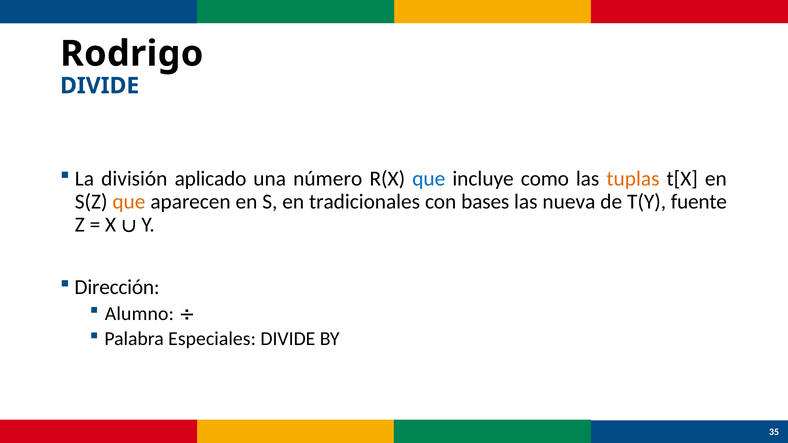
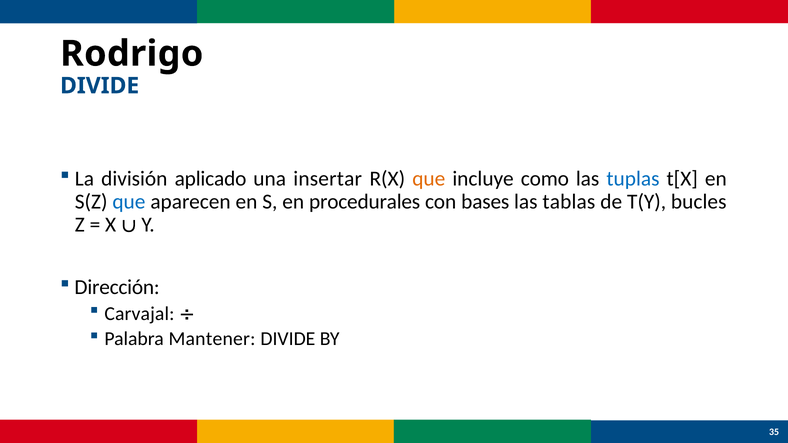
número: número -> insertar (328, 179)
que colour: blue -> orange (429, 179)
tuplas colour: orange -> blue (633, 179)
que colour: orange -> blue (129, 202)
tradicionales: tradicionales -> procedurales (365, 202)
nueva: nueva -> tablas (569, 202)
fuente: fuente -> bucles (699, 202)
Alumno: Alumno -> Carvajal (139, 314)
Especiales: Especiales -> Mantener (212, 339)
